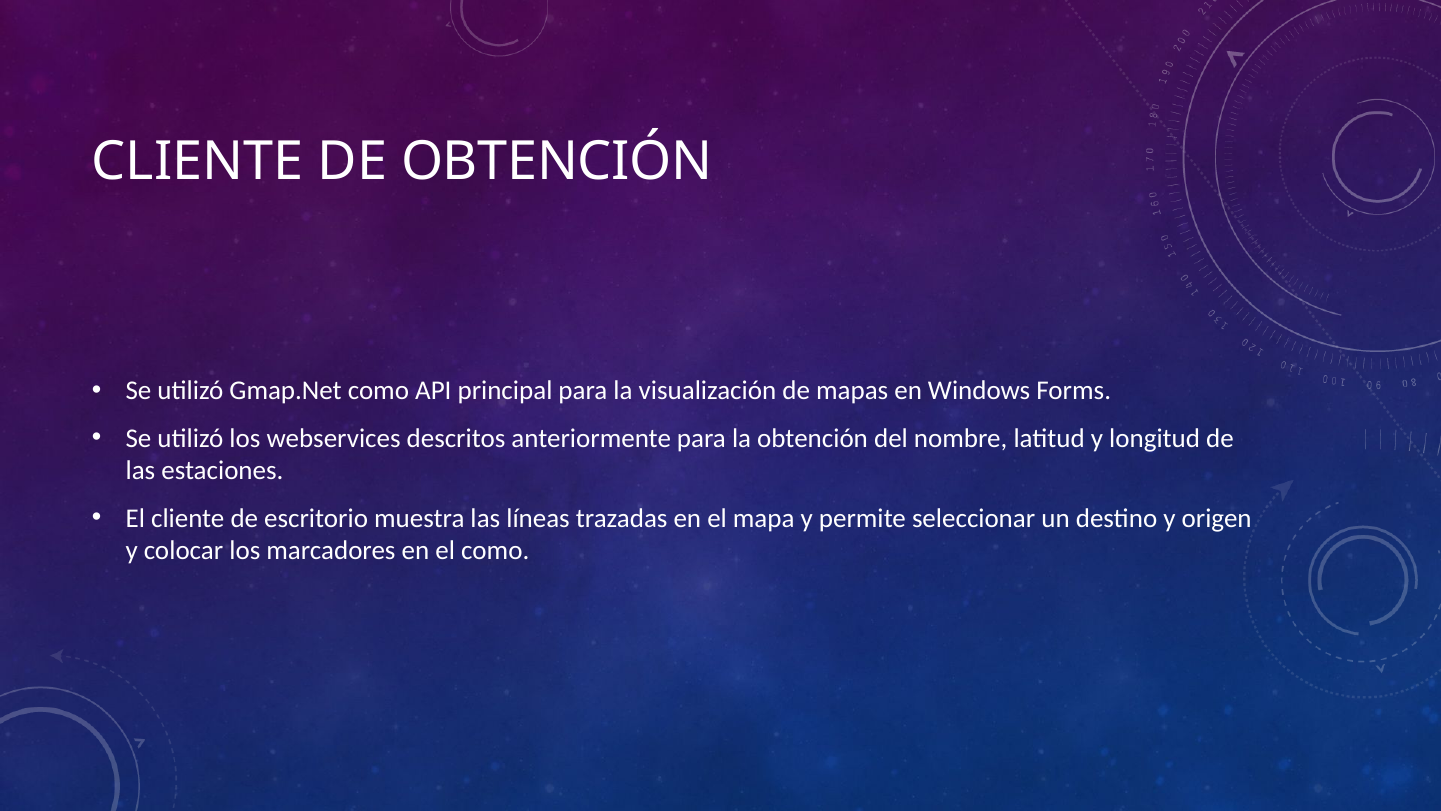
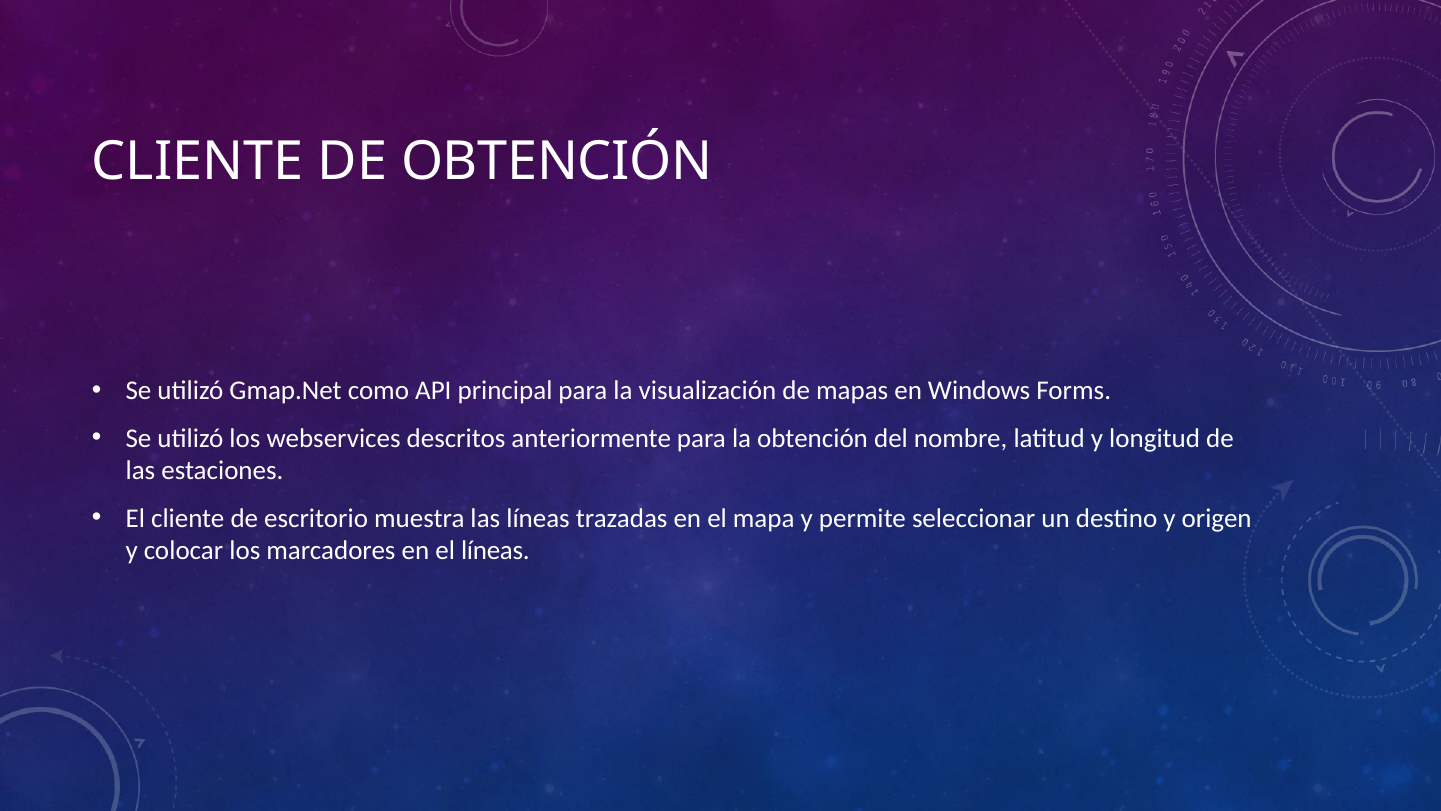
el como: como -> líneas (495, 551)
